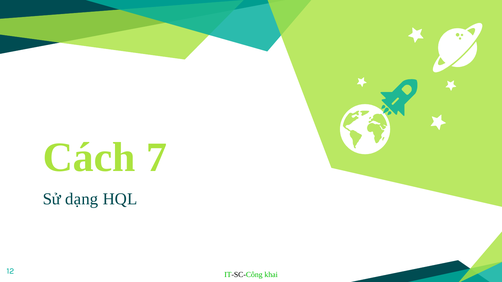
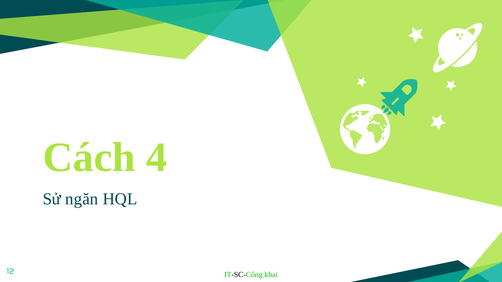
7: 7 -> 4 (157, 158)
dạng: dạng -> ngăn (82, 199)
